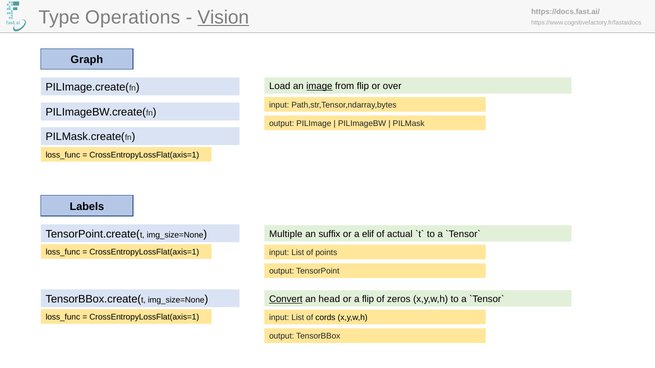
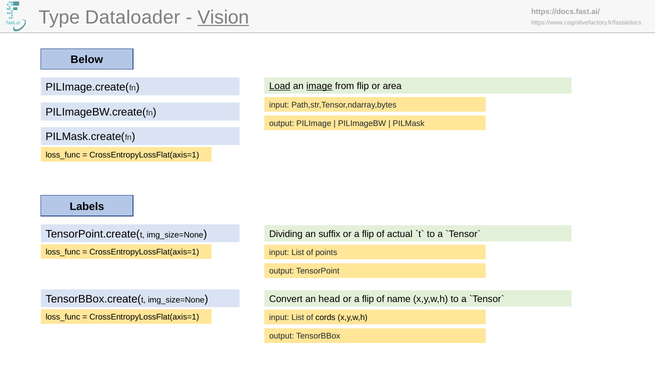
Operations: Operations -> Dataloader (133, 17)
Graph: Graph -> Below (87, 60)
Load underline: none -> present (280, 86)
over: over -> area (392, 86)
Multiple: Multiple -> Dividing (286, 234)
elif: elif -> flip (368, 234)
Convert underline: present -> none (286, 299)
zeros: zeros -> name (399, 299)
